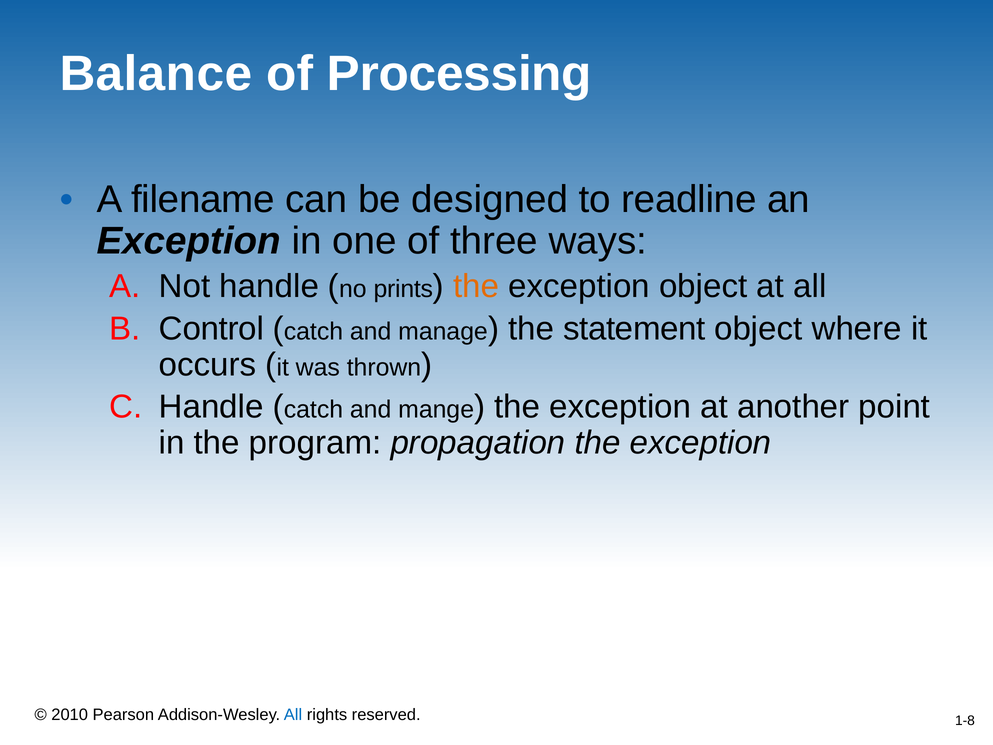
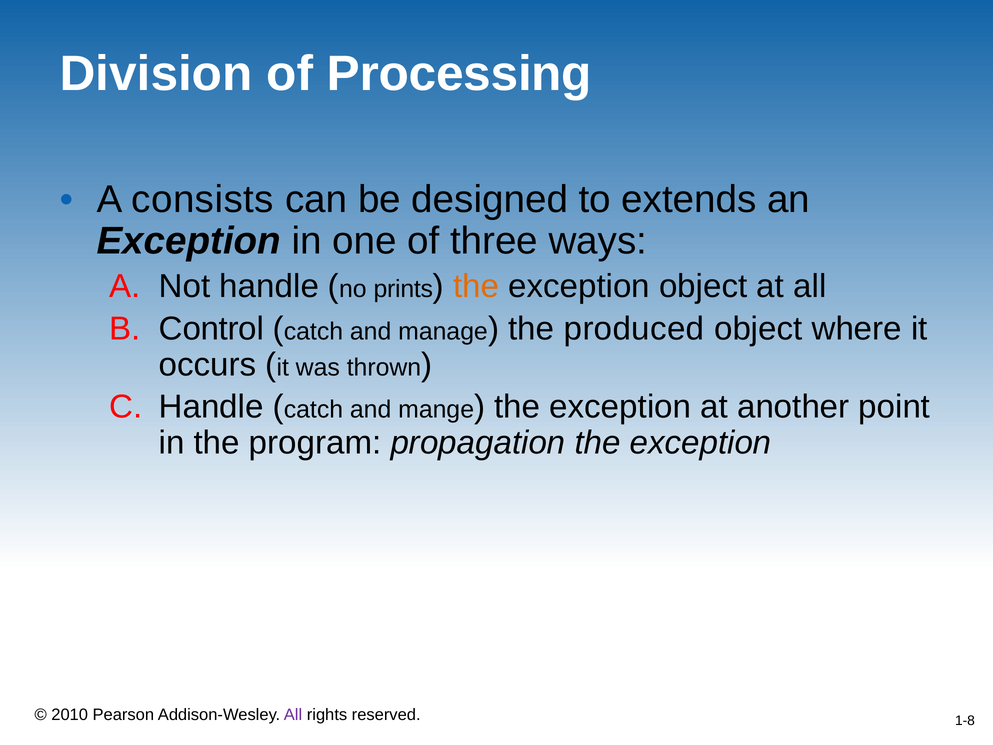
Balance: Balance -> Division (156, 74)
filename: filename -> consists (203, 199)
readline: readline -> extends (689, 199)
statement: statement -> produced (634, 329)
All colour: blue -> purple (293, 714)
